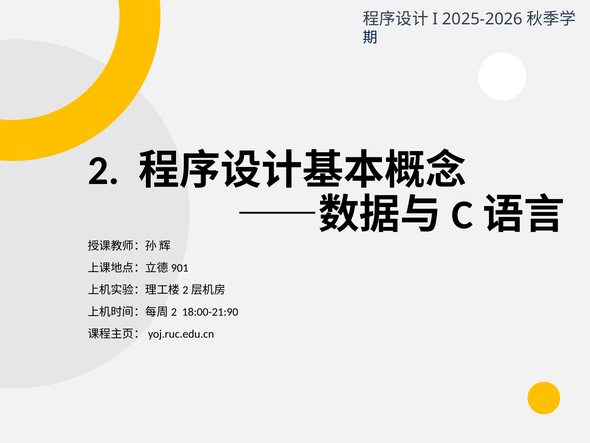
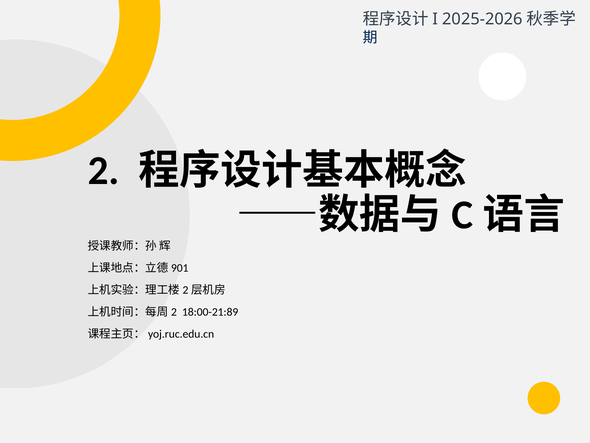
18:00-21:90: 18:00-21:90 -> 18:00-21:89 (210, 312)
